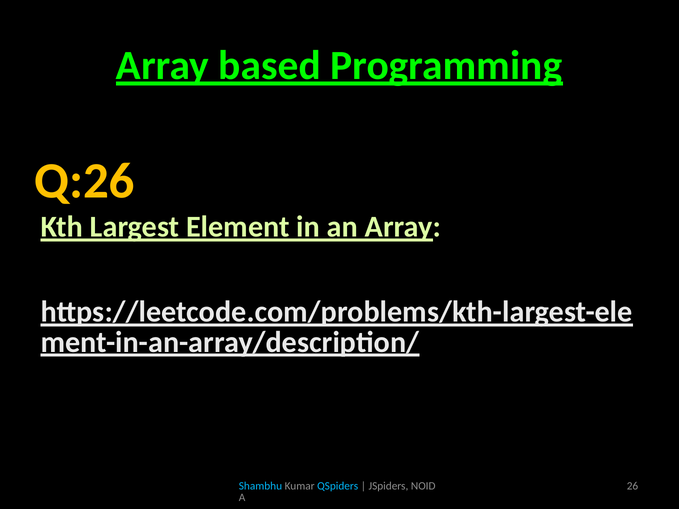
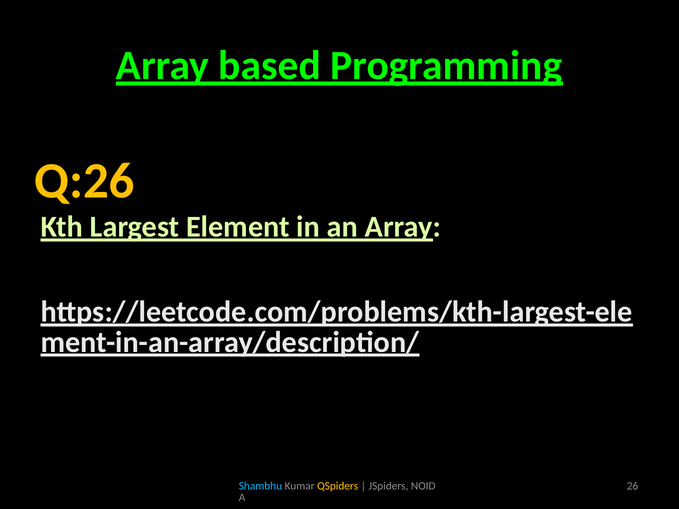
QSpiders colour: light blue -> yellow (338, 486)
